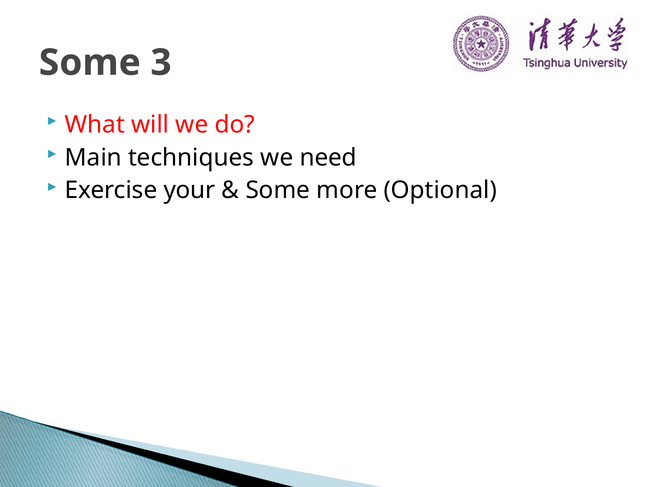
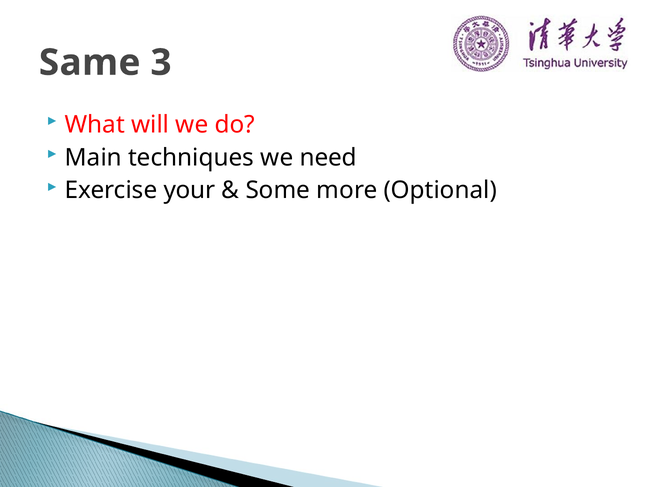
Some: Some -> Same (90, 63)
